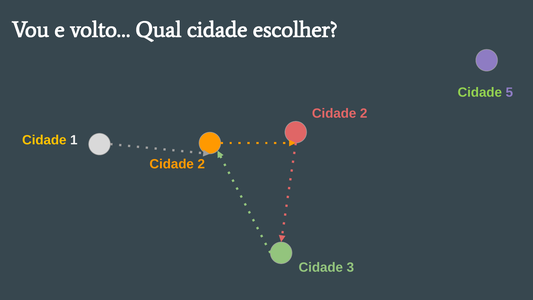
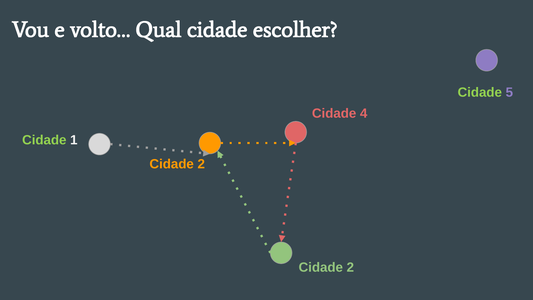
2: 2 -> 4 (364, 113)
Cidade colour: yellow -> light green (44, 140)
3: 3 -> 2 (350, 267)
